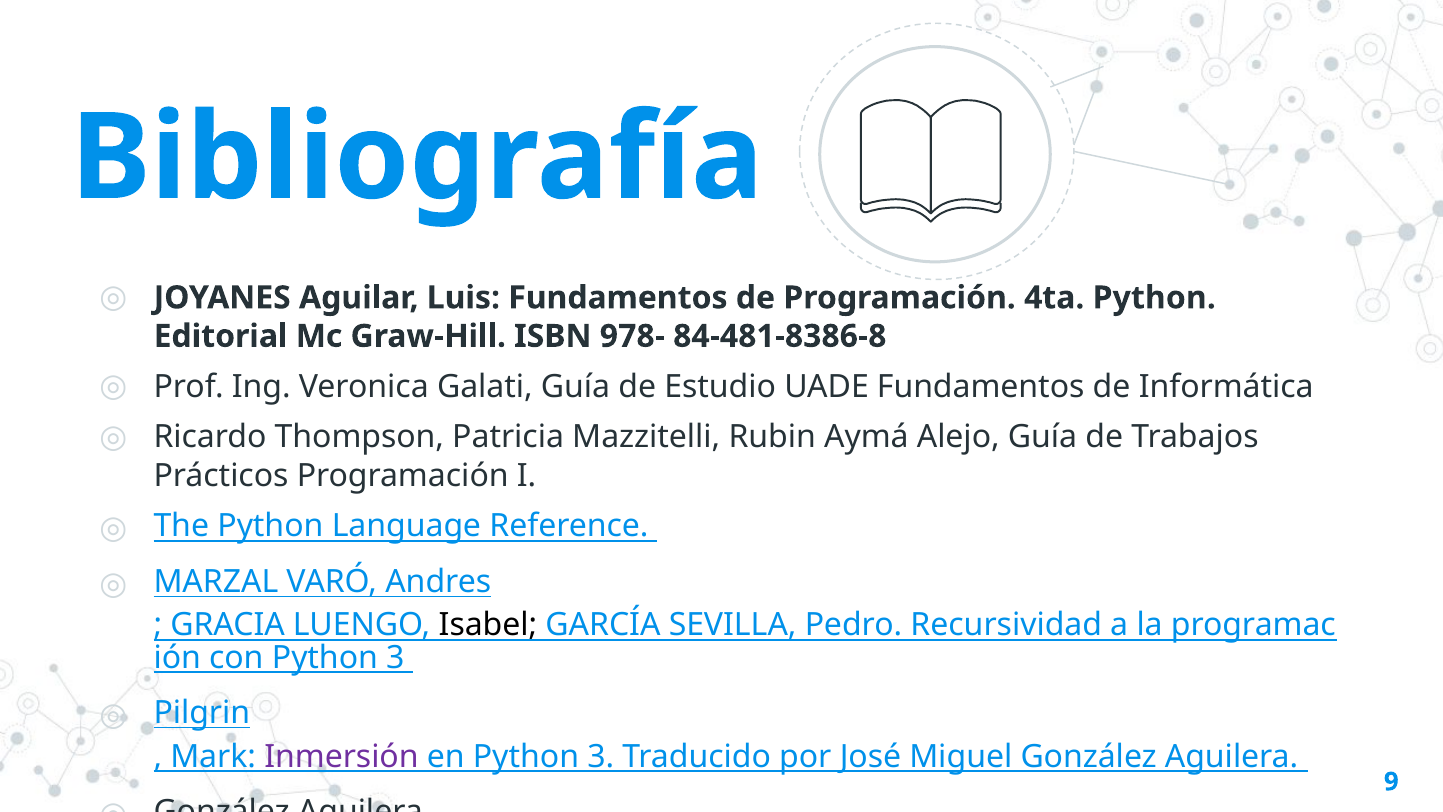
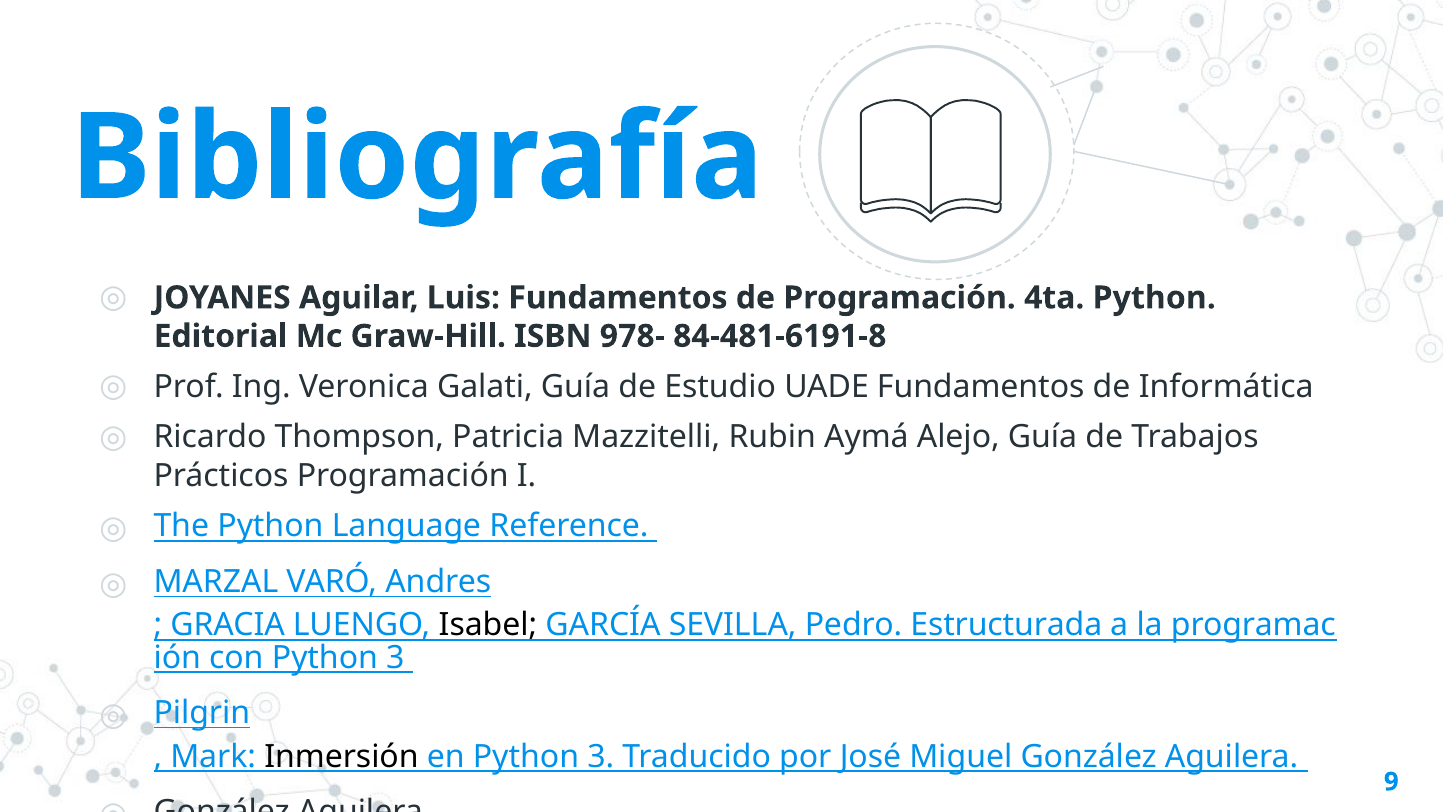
84-481-8386-8: 84-481-8386-8 -> 84-481-6191-8 (780, 336)
Recursividad: Recursividad -> Estructurada (1006, 625)
Inmersión colour: purple -> black (341, 756)
